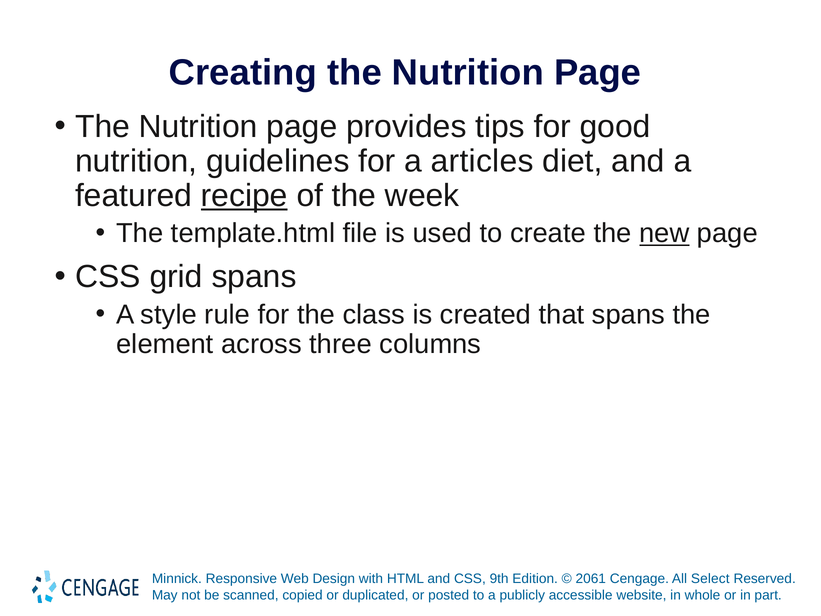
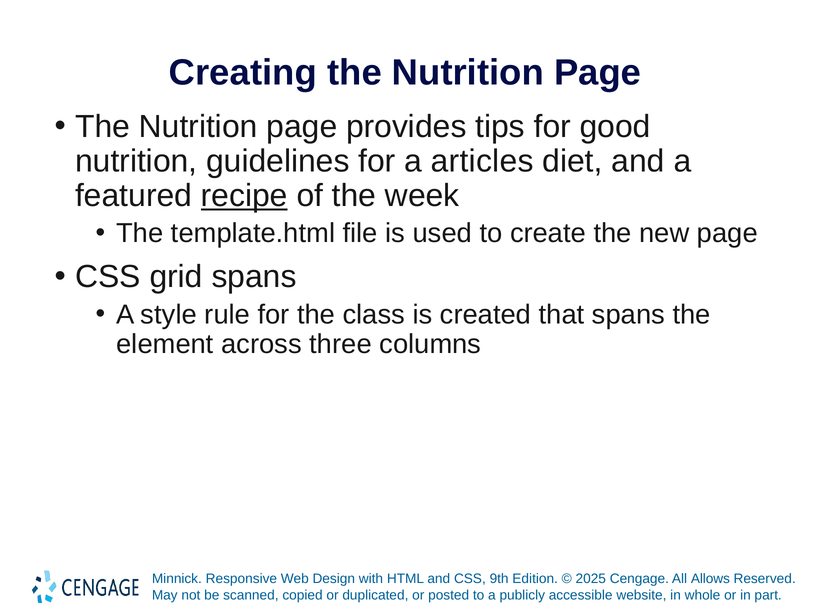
new underline: present -> none (664, 233)
2061: 2061 -> 2025 (591, 578)
Select: Select -> Allows (710, 578)
